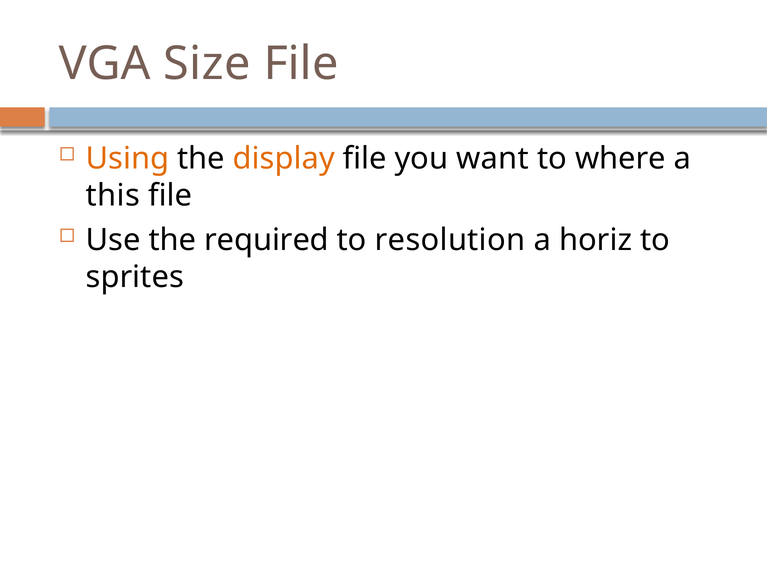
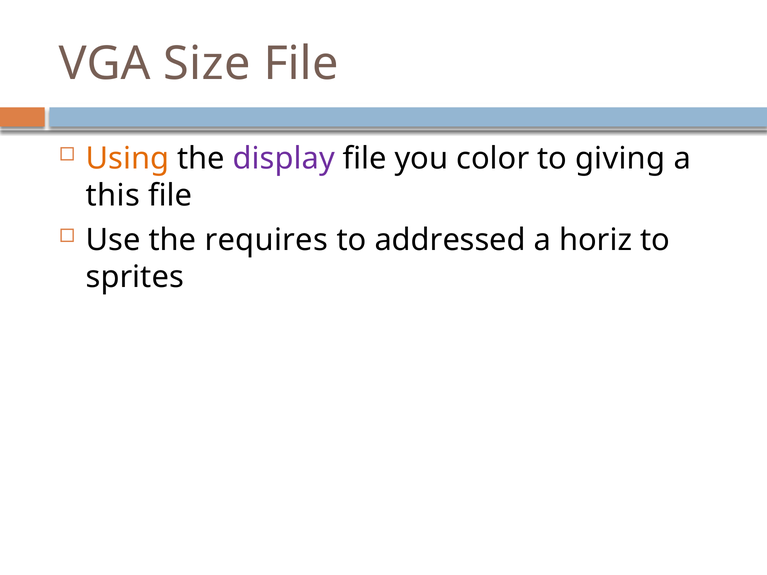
display colour: orange -> purple (284, 159)
want: want -> color (493, 159)
where: where -> giving (620, 159)
required: required -> requires (266, 240)
resolution: resolution -> addressed (450, 240)
